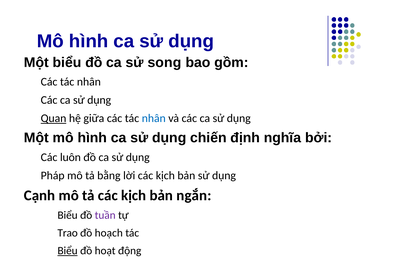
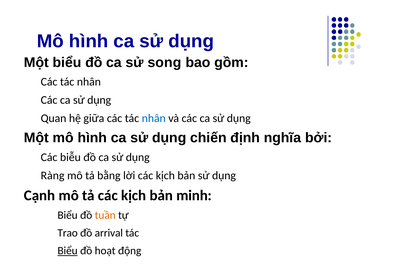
Quan underline: present -> none (54, 118)
luôn: luôn -> biễu (70, 157)
Pháp: Pháp -> Ràng (53, 175)
ngắn: ngắn -> minh (194, 195)
tuần colour: purple -> orange (105, 215)
hoạch: hoạch -> arrival (109, 233)
